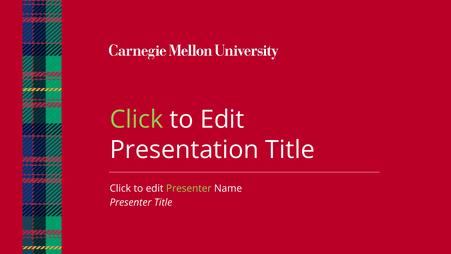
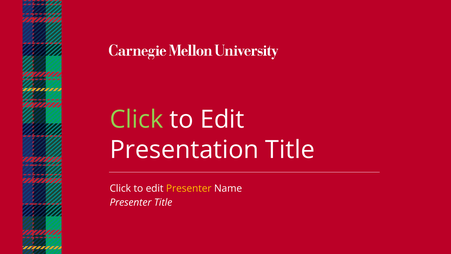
Presenter colour: light green -> yellow (189, 188)
